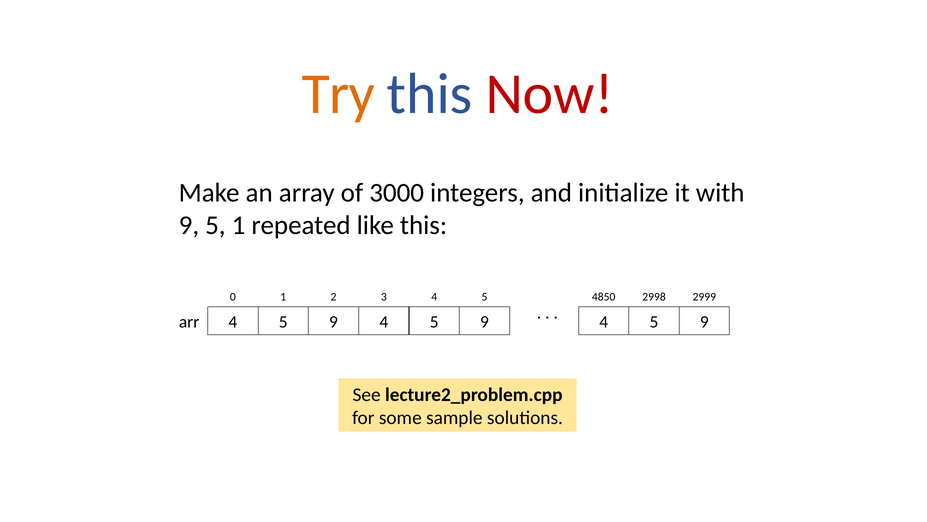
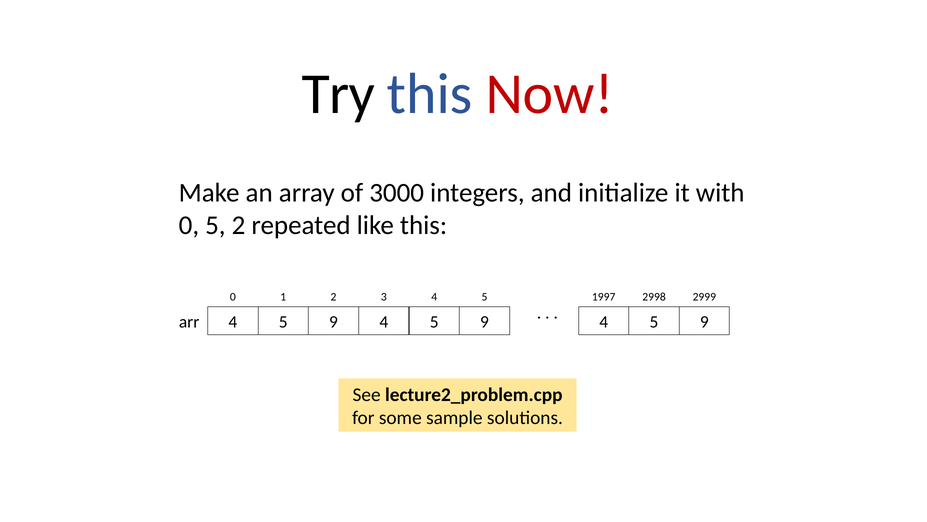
Try colour: orange -> black (338, 94)
9: 9 -> 0 (189, 225)
1: 1 -> 2 (239, 225)
4850: 4850 -> 1997 (604, 297)
